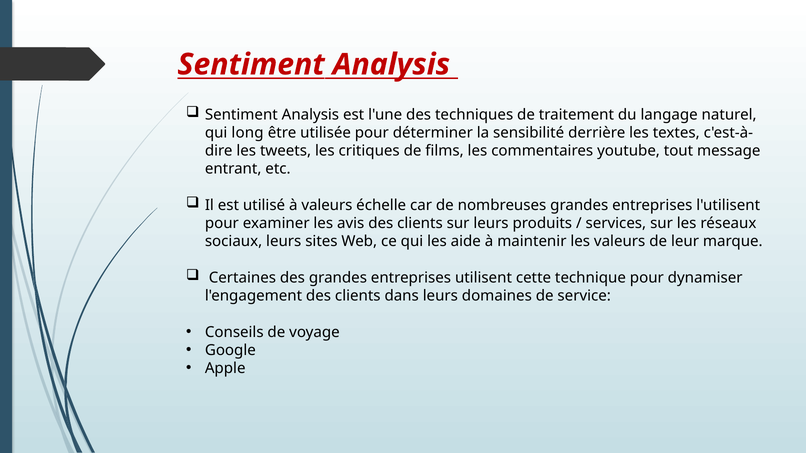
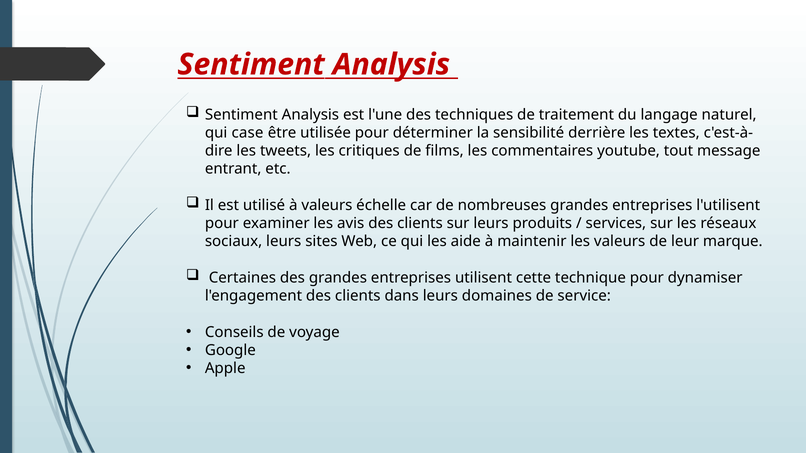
long: long -> case (248, 133)
